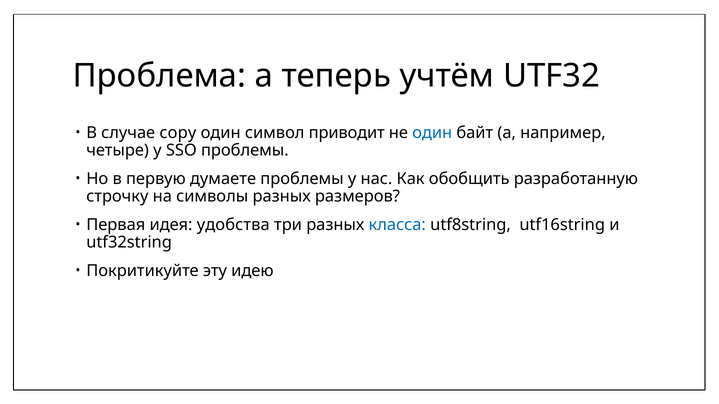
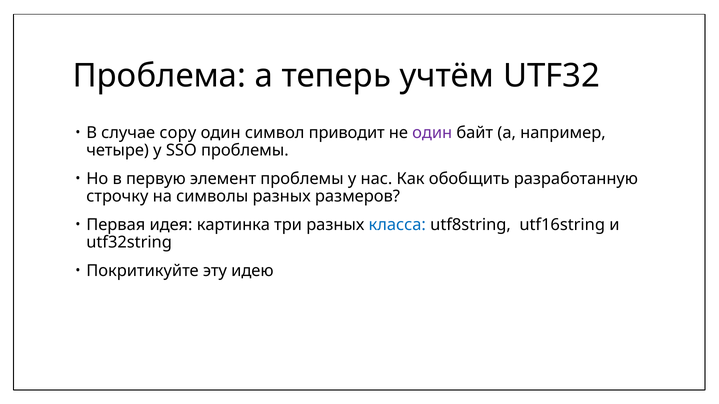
один colour: blue -> purple (432, 133)
думаете: думаете -> элемент (223, 179)
удобства: удобства -> картинка (233, 225)
